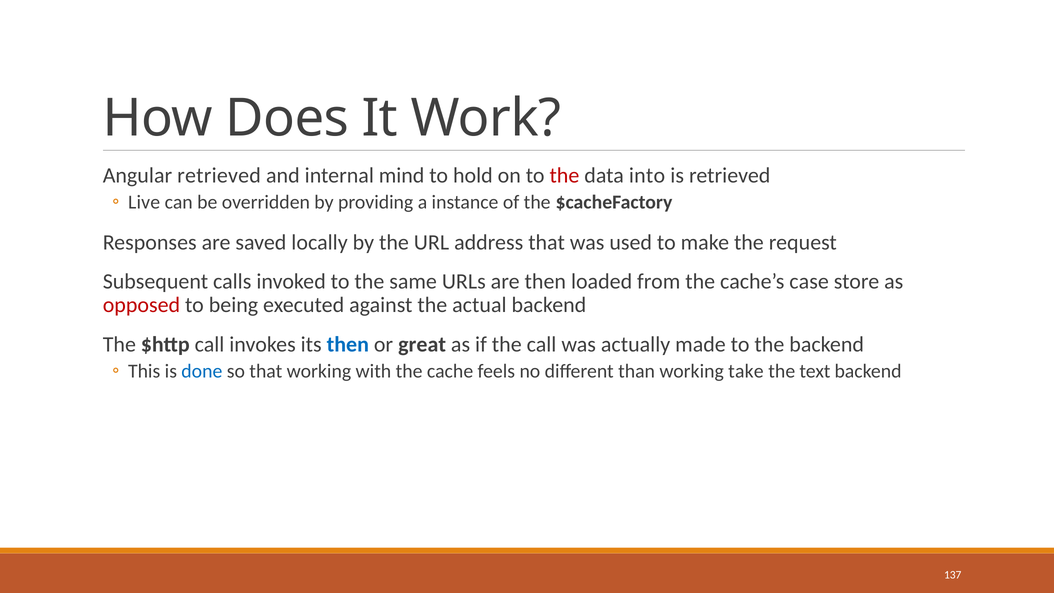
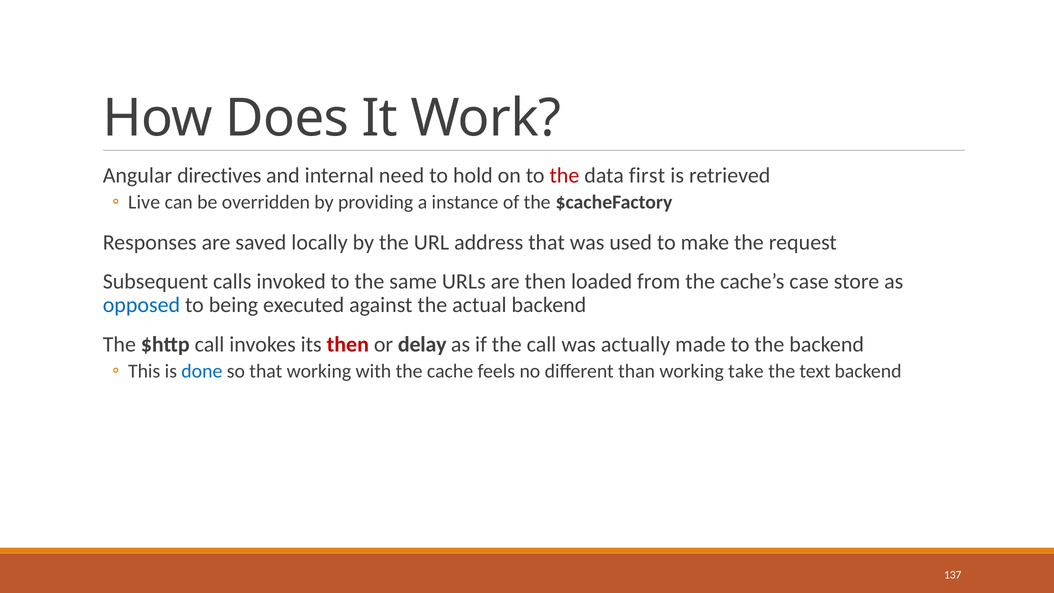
Angular retrieved: retrieved -> directives (219, 175)
mind: mind -> need (402, 175)
into: into -> first (647, 175)
opposed colour: red -> blue (141, 305)
then colour: blue -> red (348, 344)
great: great -> delay (422, 344)
